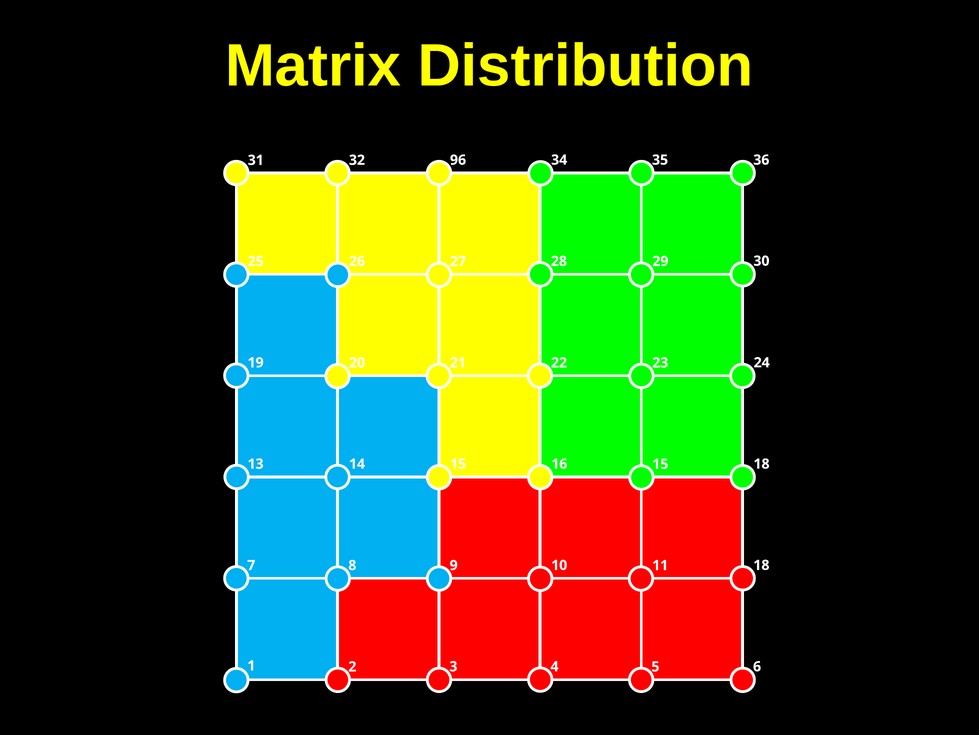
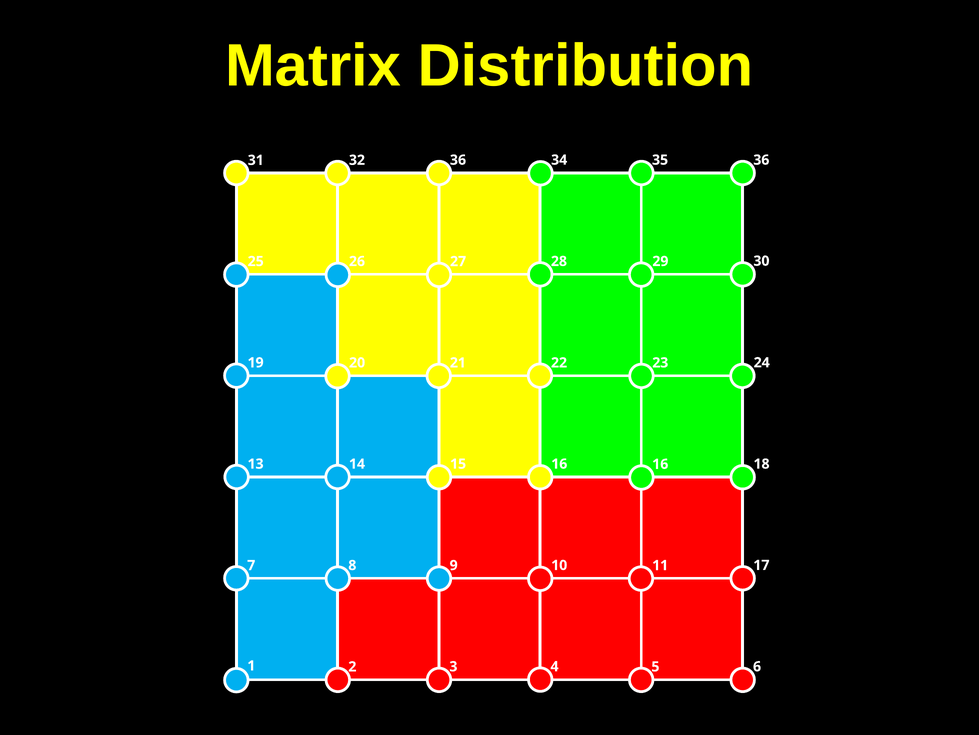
32 96: 96 -> 36 (458, 160)
16 15: 15 -> 16 (660, 464)
11 18: 18 -> 17 (761, 565)
